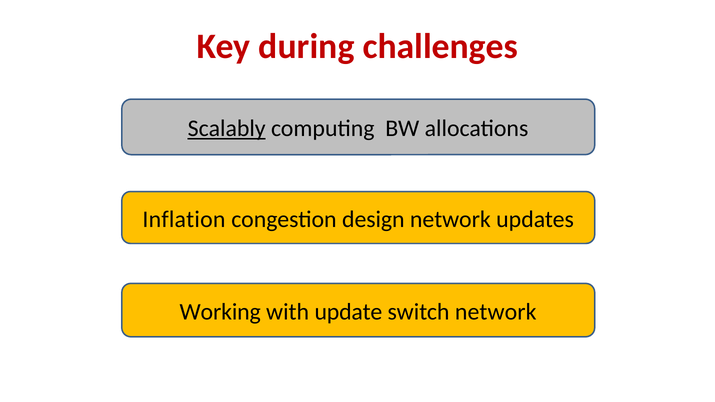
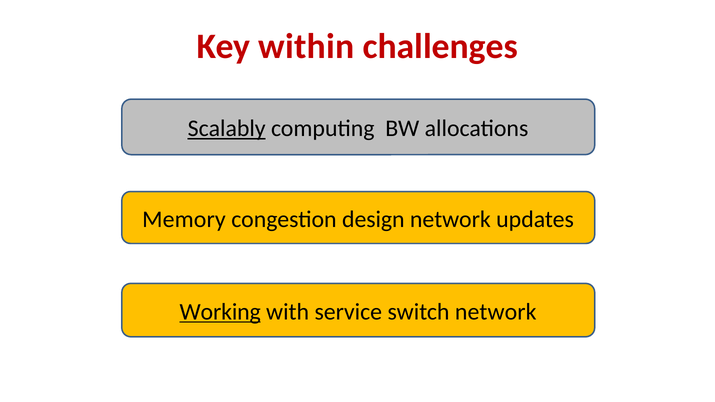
during: during -> within (306, 47)
Inflation: Inflation -> Memory (184, 219)
Working underline: none -> present (220, 312)
update: update -> service (348, 312)
